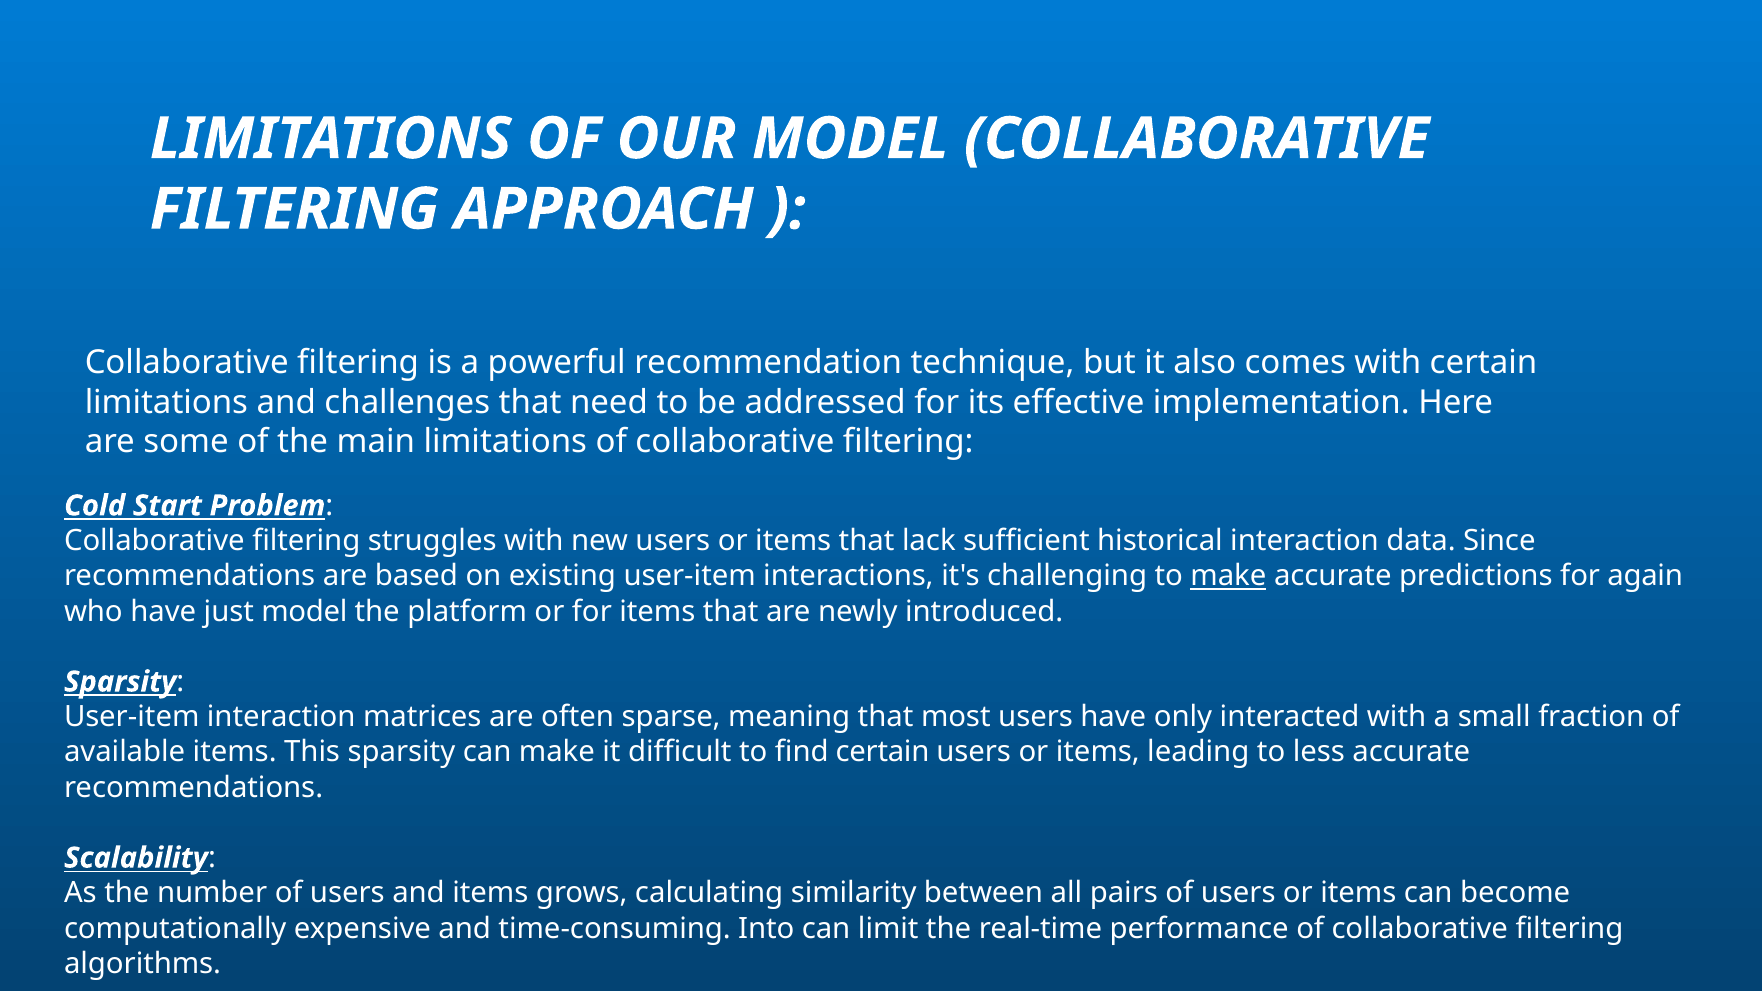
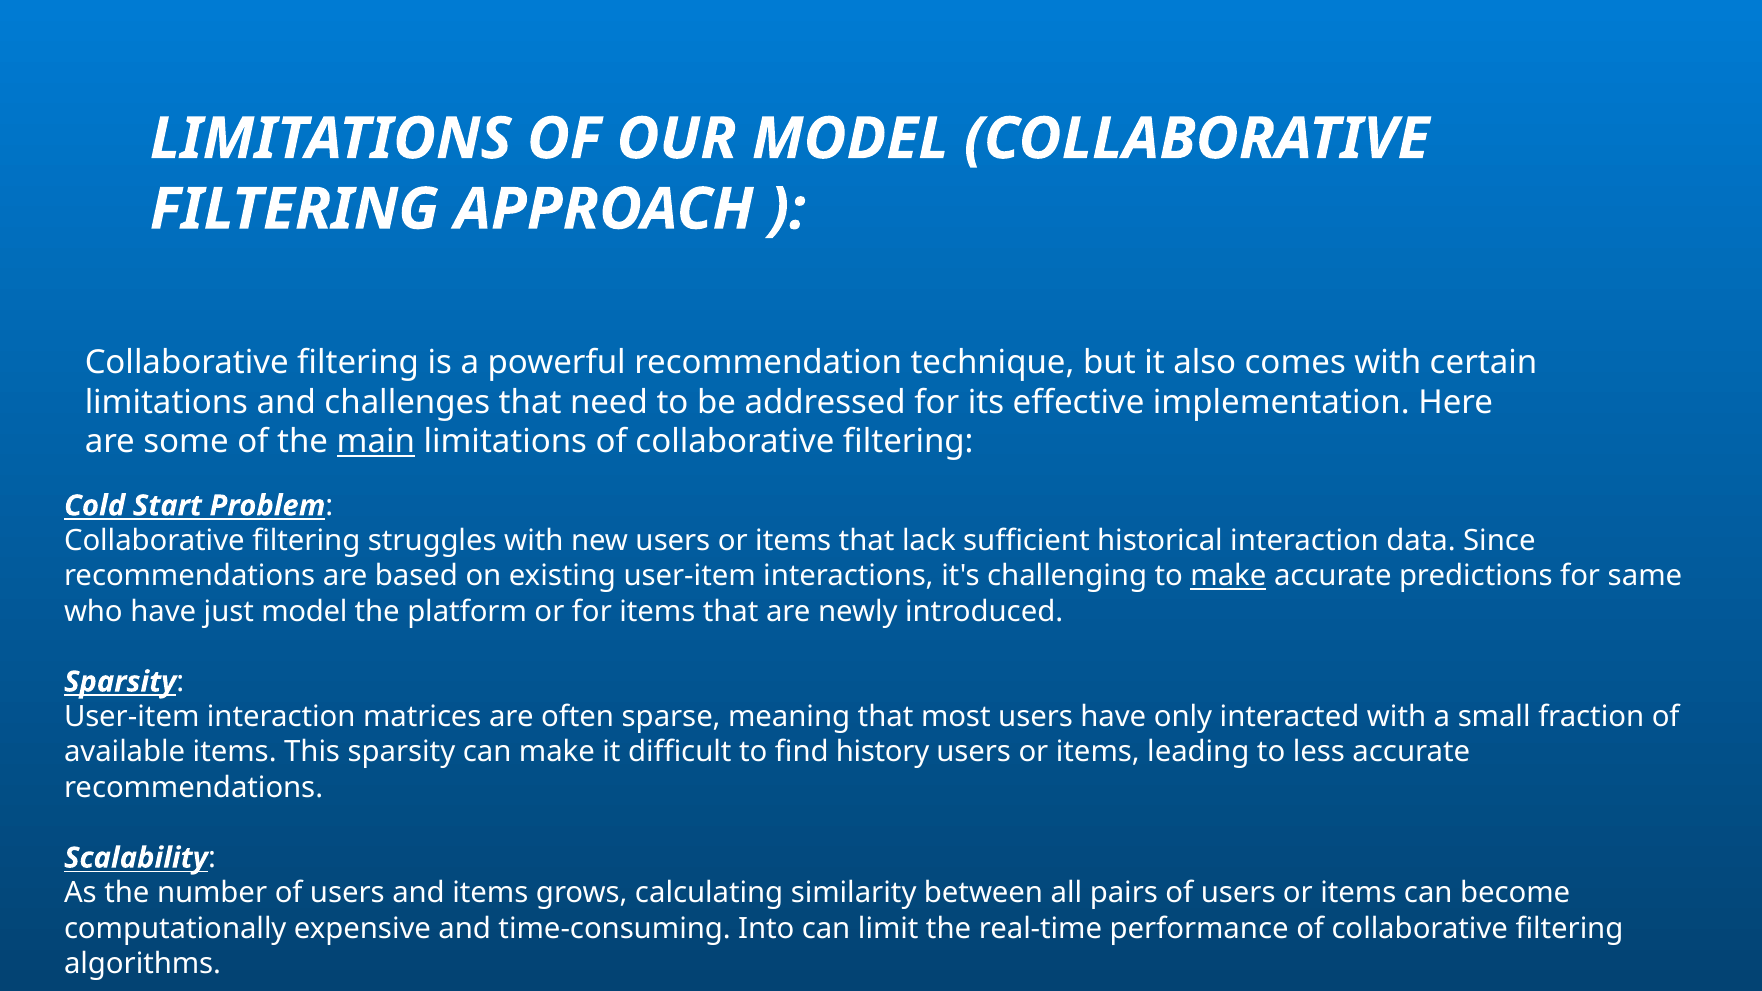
main underline: none -> present (376, 442)
again: again -> same (1645, 576)
find certain: certain -> history (883, 752)
